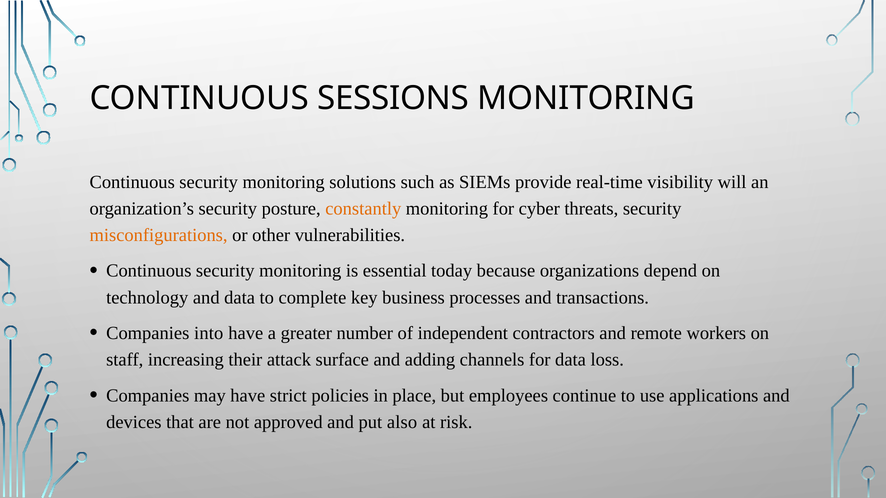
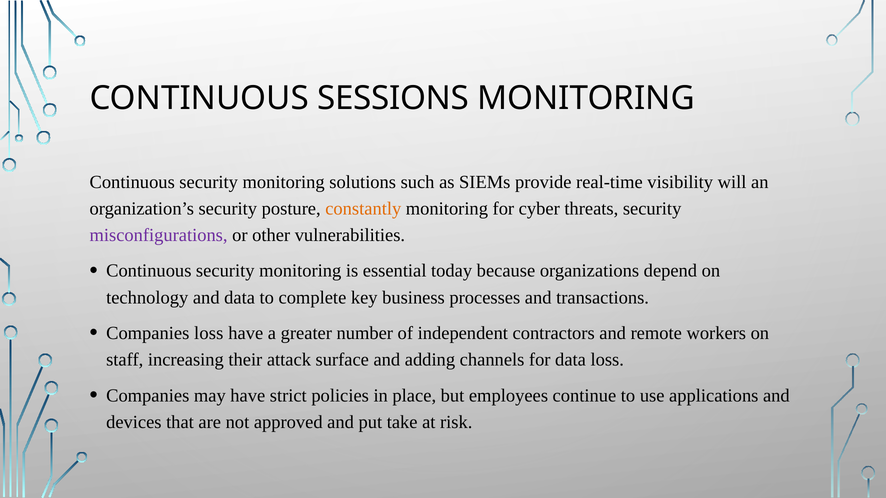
misconfigurations colour: orange -> purple (159, 235)
Companies into: into -> loss (209, 334)
also: also -> take (402, 422)
